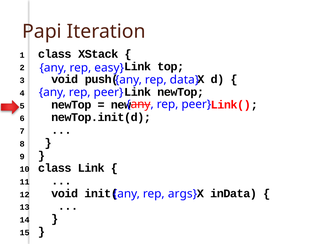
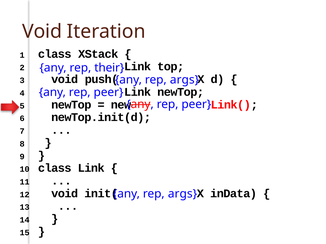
Papi: Papi -> Void (42, 32)
easy: easy -> their (109, 68)
data: data -> args (185, 80)
